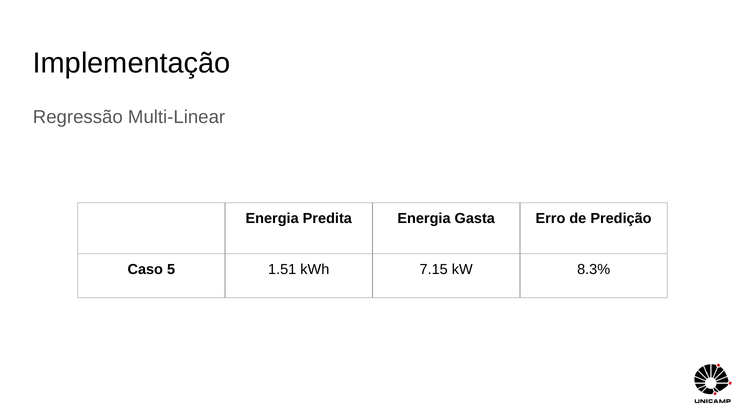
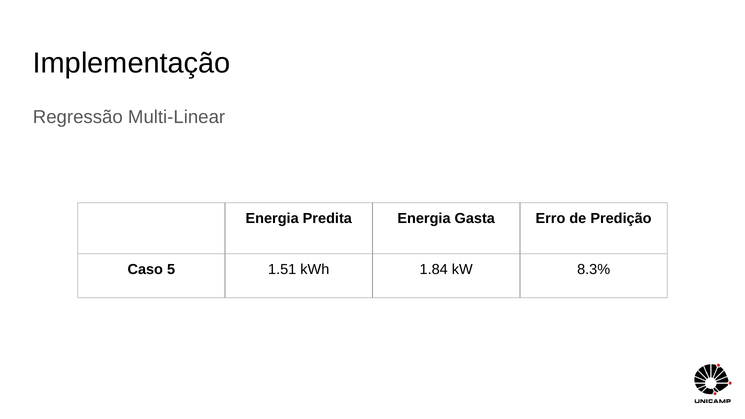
7.15: 7.15 -> 1.84 (434, 270)
